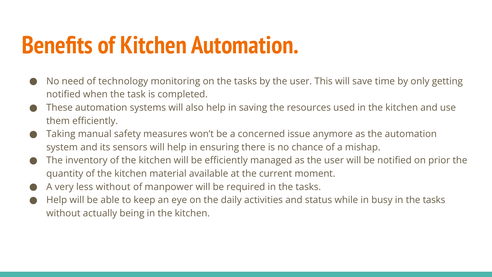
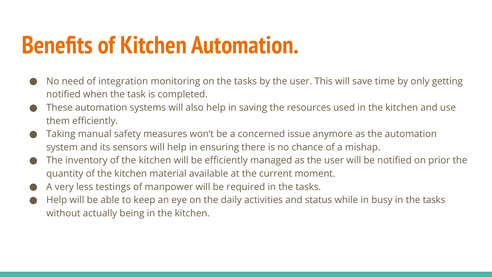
technology: technology -> integration (123, 81)
less without: without -> testings (113, 187)
